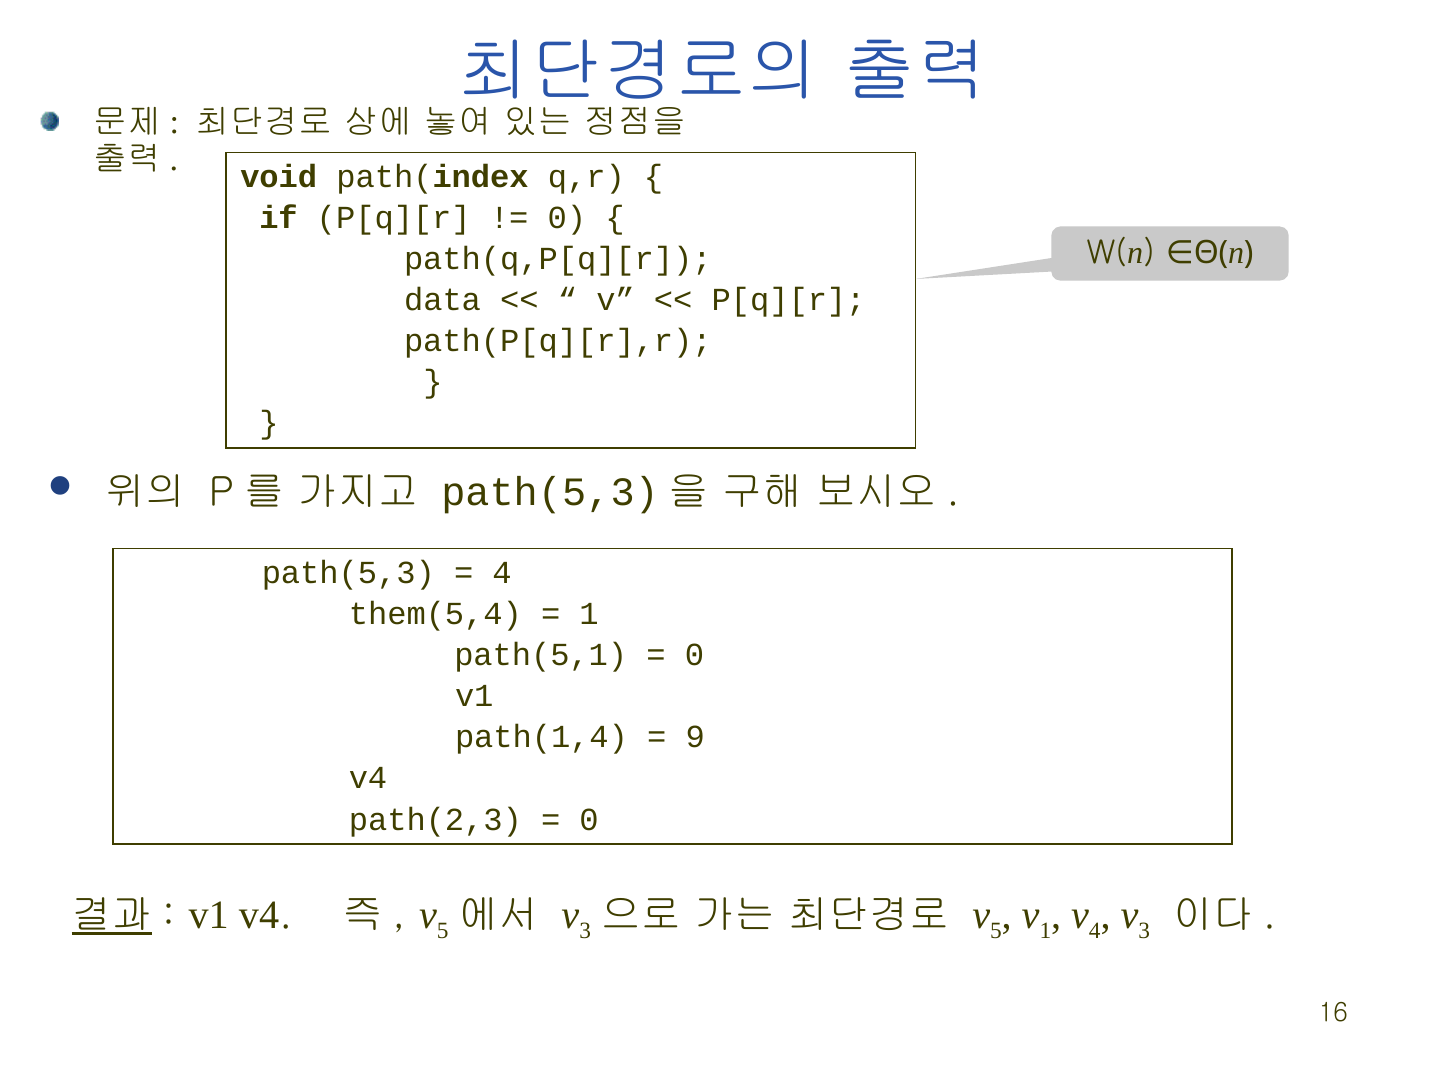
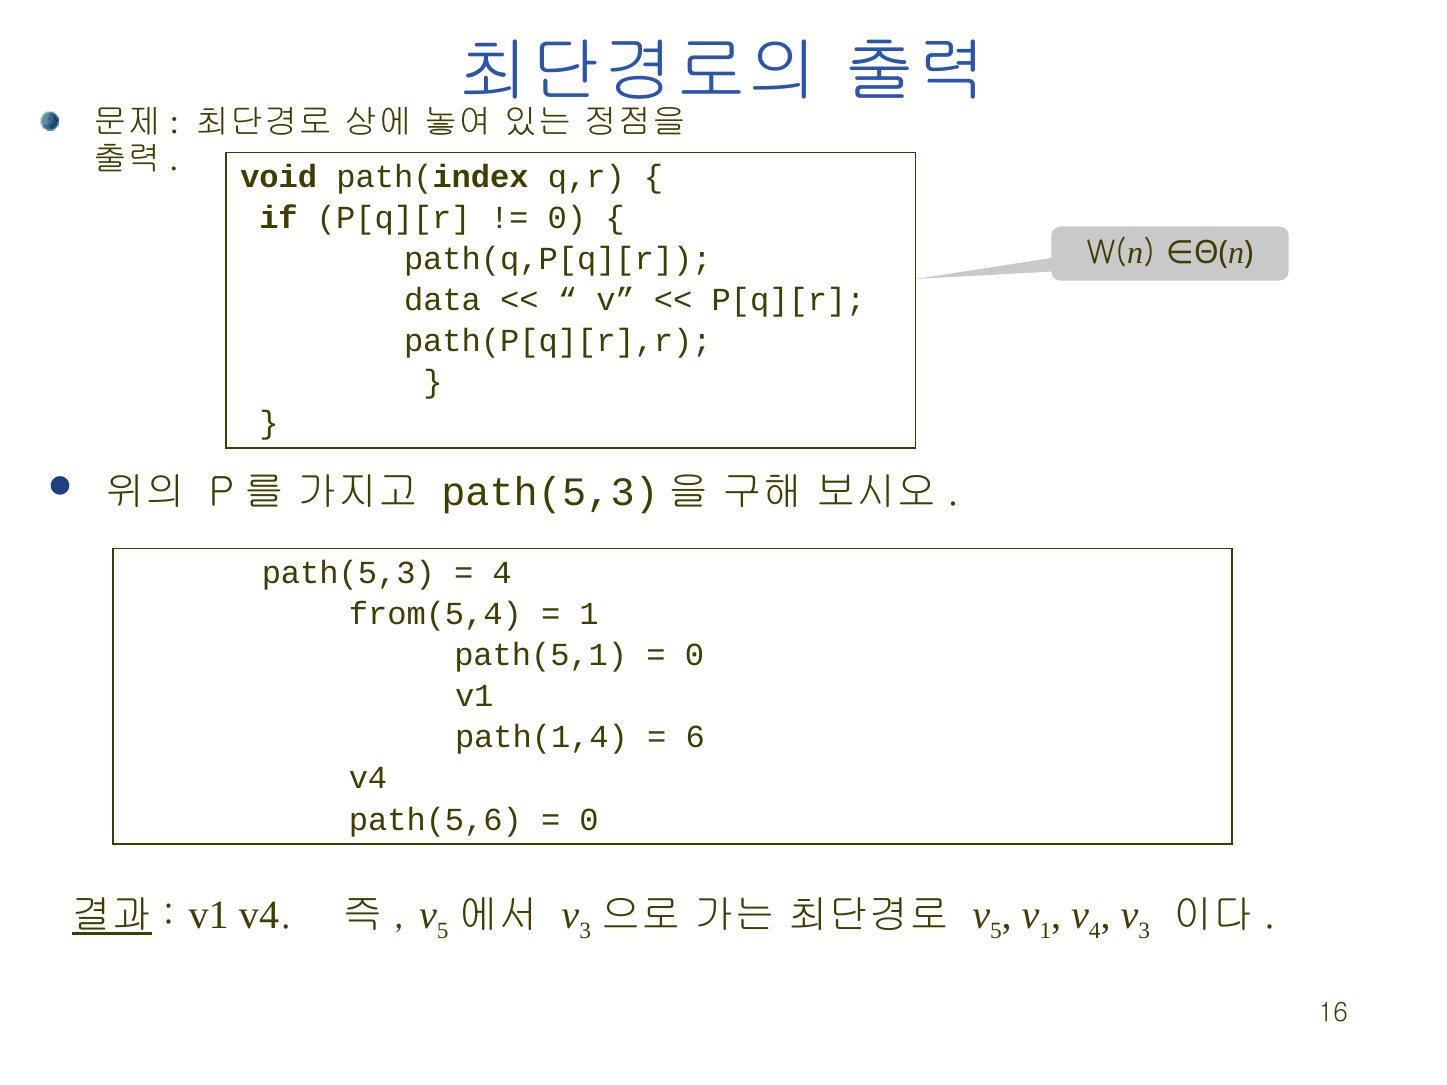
them(5,4: them(5,4 -> from(5,4 (435, 614)
9: 9 -> 6 (695, 737)
path(2,3: path(2,3 -> path(5,6 (435, 820)
